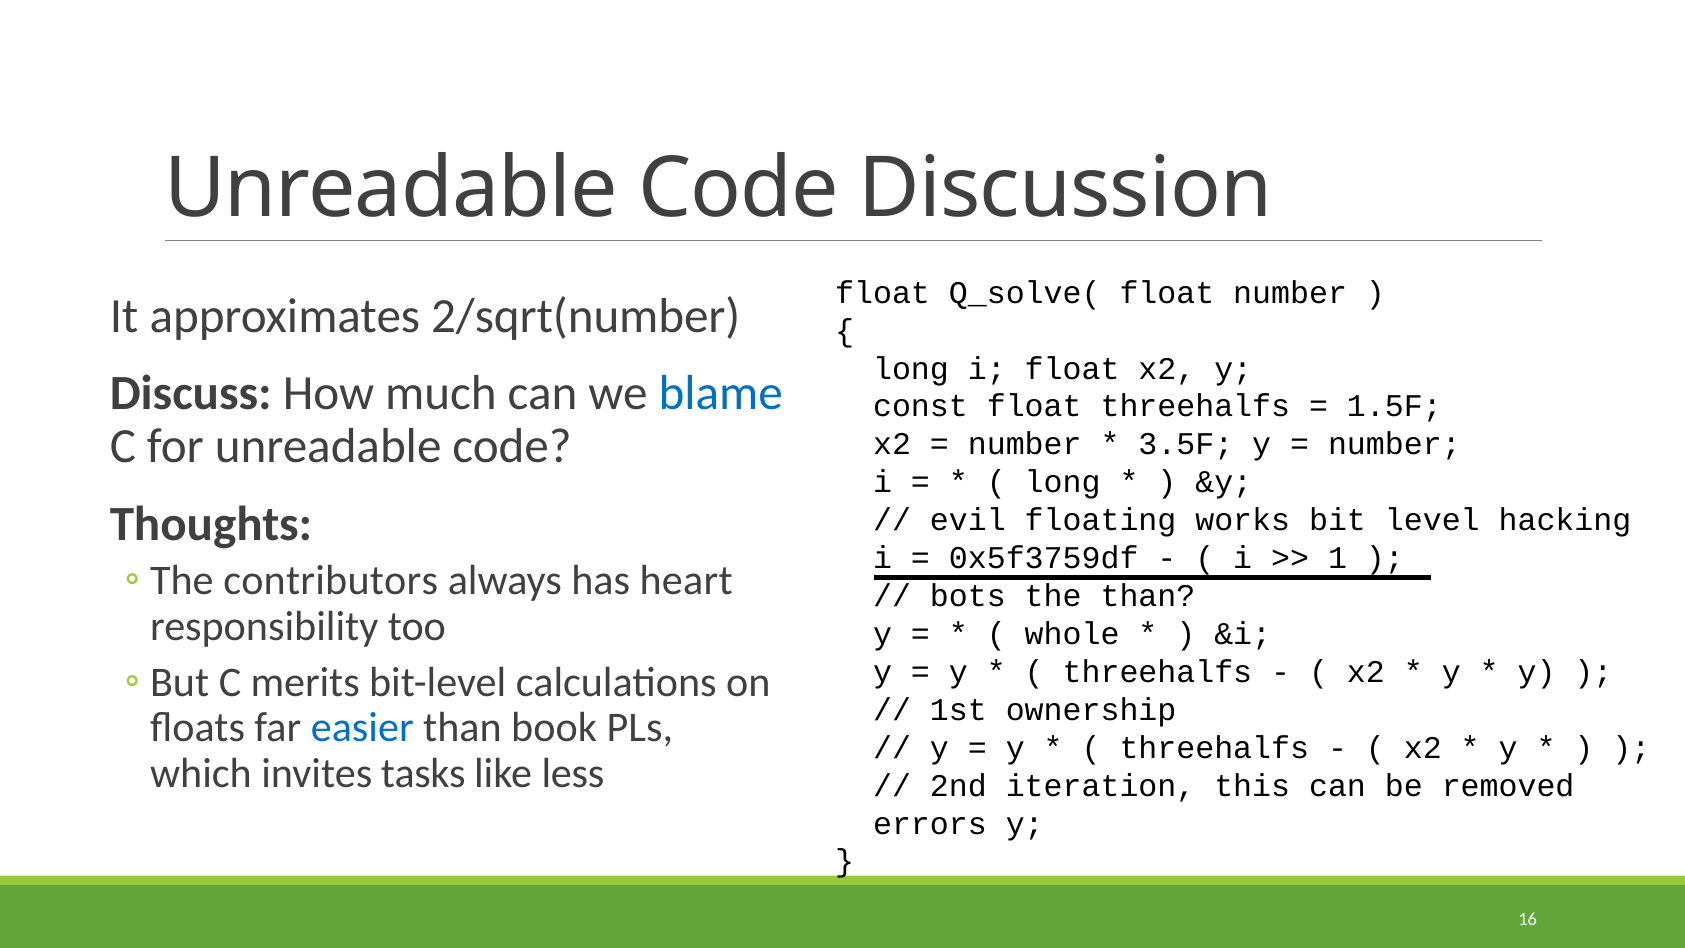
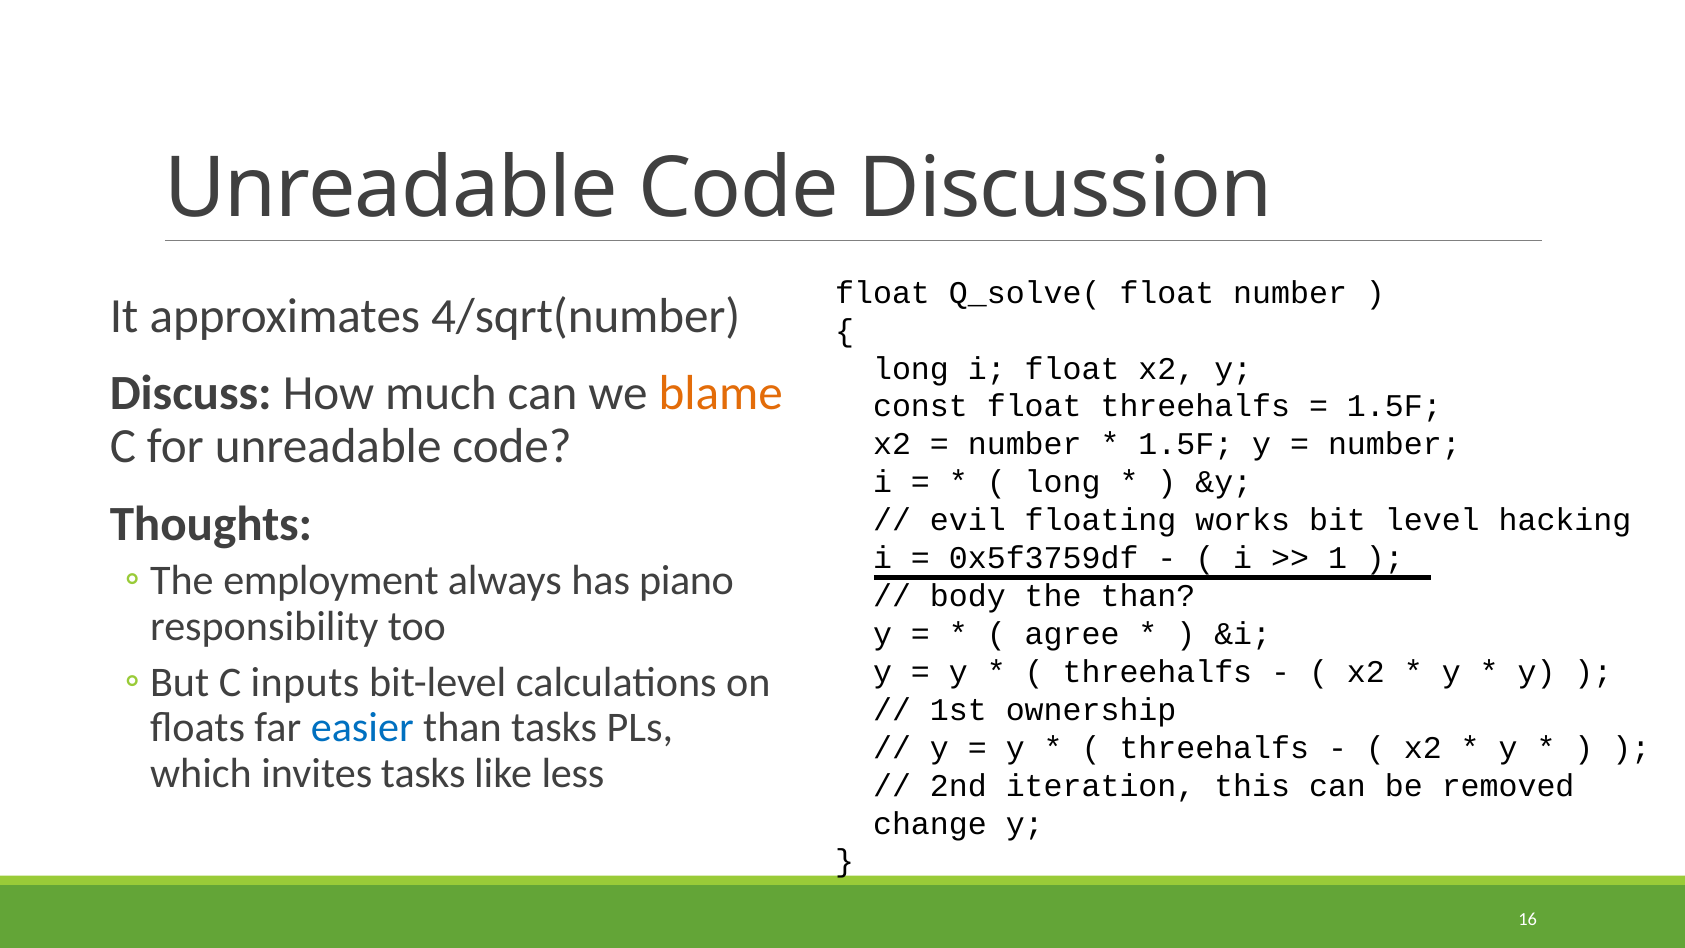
2/sqrt(number: 2/sqrt(number -> 4/sqrt(number (586, 316)
blame colour: blue -> orange (721, 394)
3.5F: 3.5F -> 1.5F (1186, 444)
contributors: contributors -> employment (331, 581)
heart: heart -> piano (686, 581)
bots: bots -> body (968, 596)
whole: whole -> agree (1072, 634)
merits: merits -> inputs (305, 682)
than book: book -> tasks (554, 728)
errors: errors -> change (930, 823)
